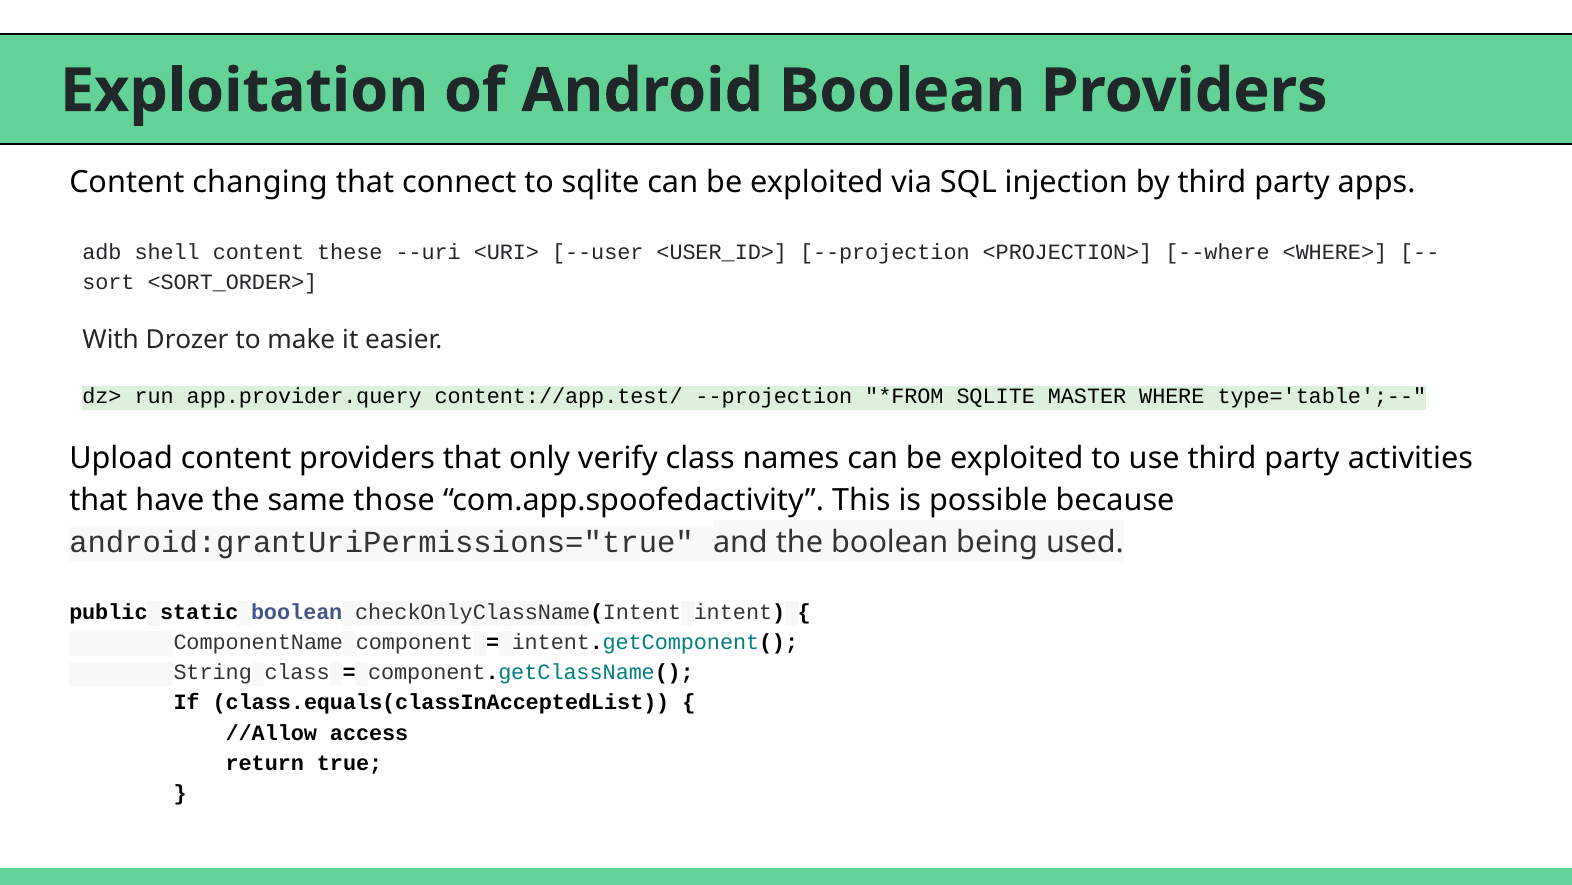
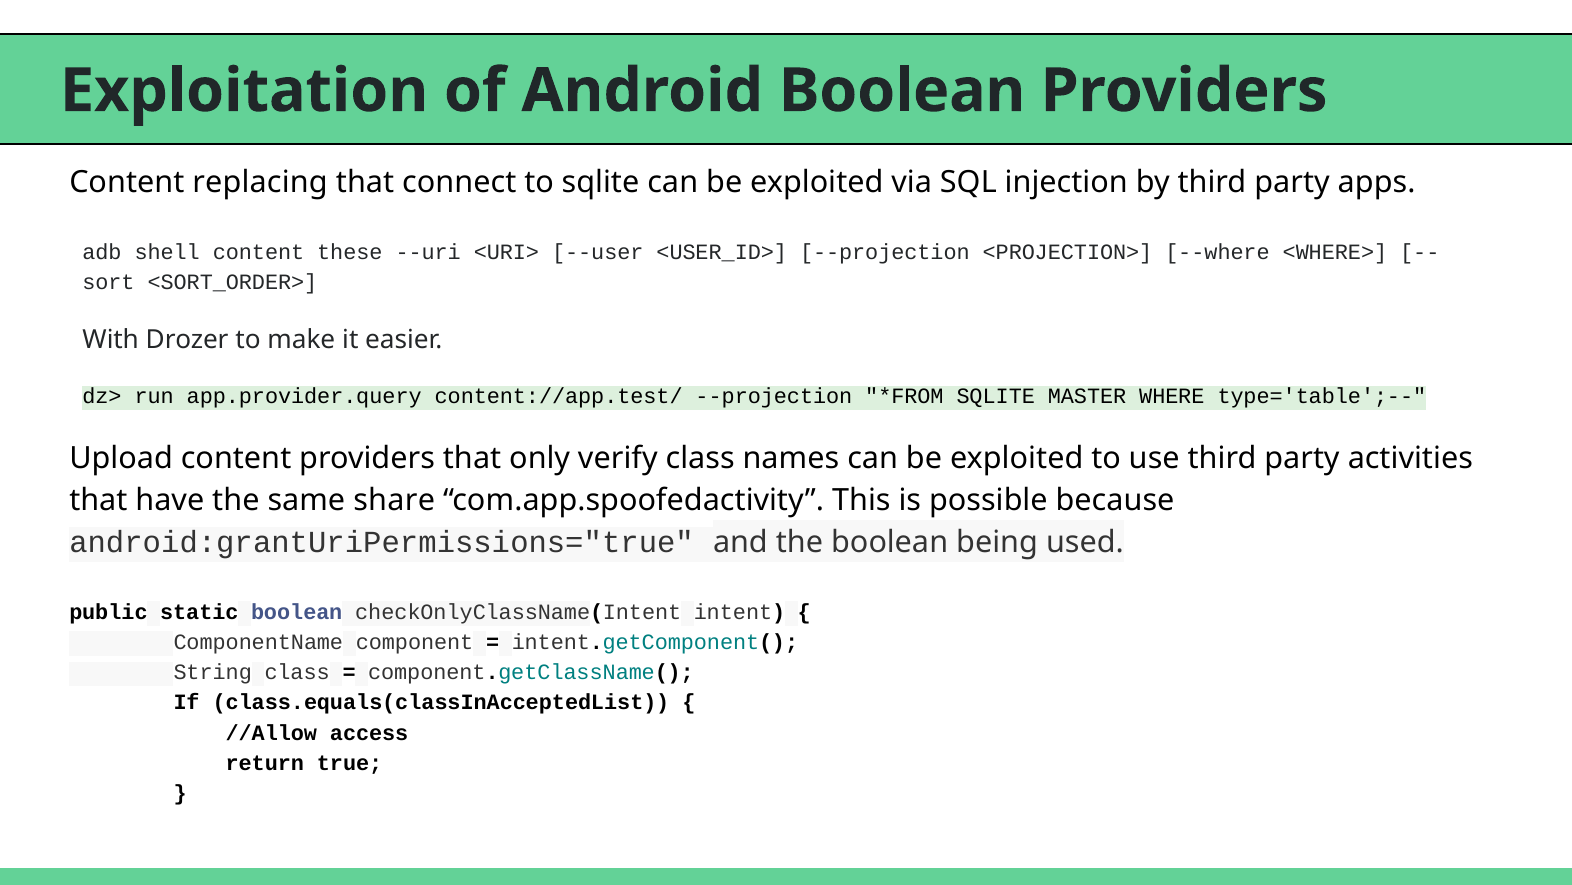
changing: changing -> replacing (260, 182)
those: those -> share (394, 500)
